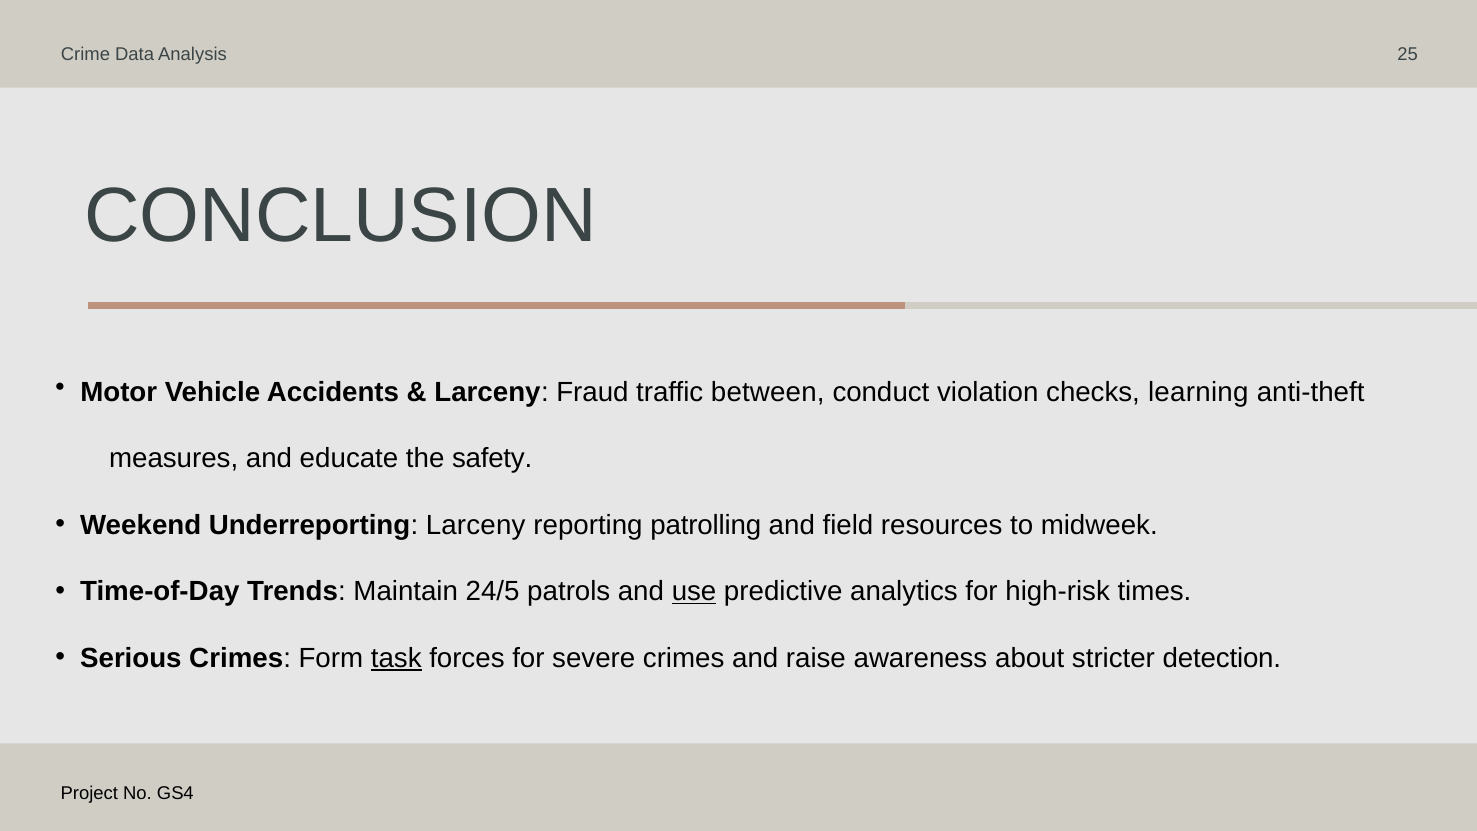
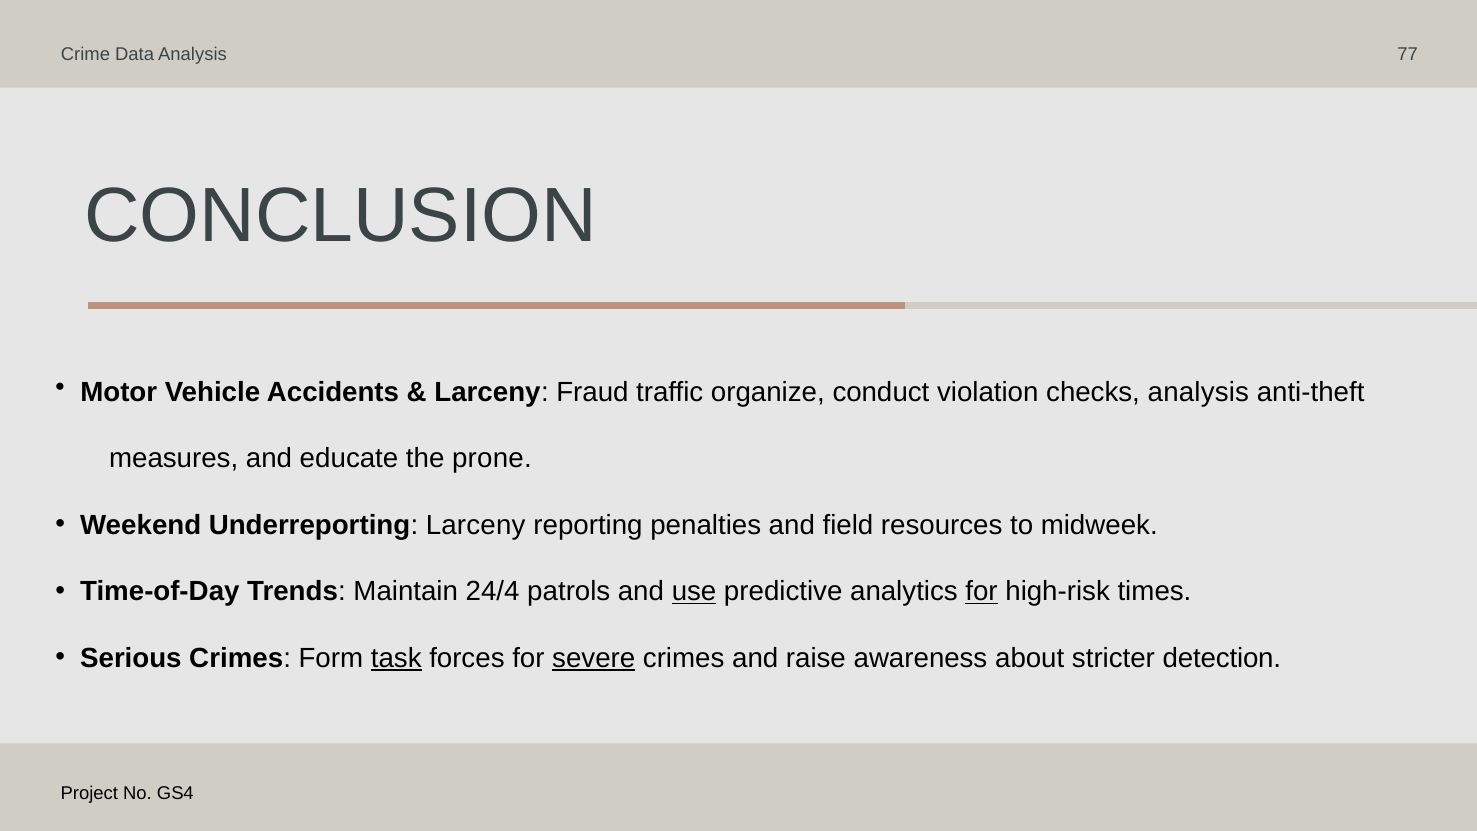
25: 25 -> 77 (1408, 54)
between: between -> organize (768, 392)
checks learning: learning -> analysis (1198, 392)
safety: safety -> prone (492, 459)
patrolling: patrolling -> penalties (706, 525)
24/5: 24/5 -> 24/4 (493, 591)
for underline: none -> present (982, 591)
severe underline: none -> present (594, 658)
